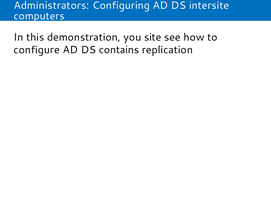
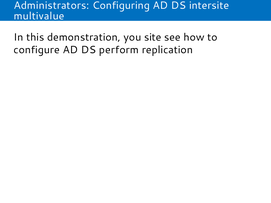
computers: computers -> multivalue (39, 16)
contains: contains -> perform (119, 50)
